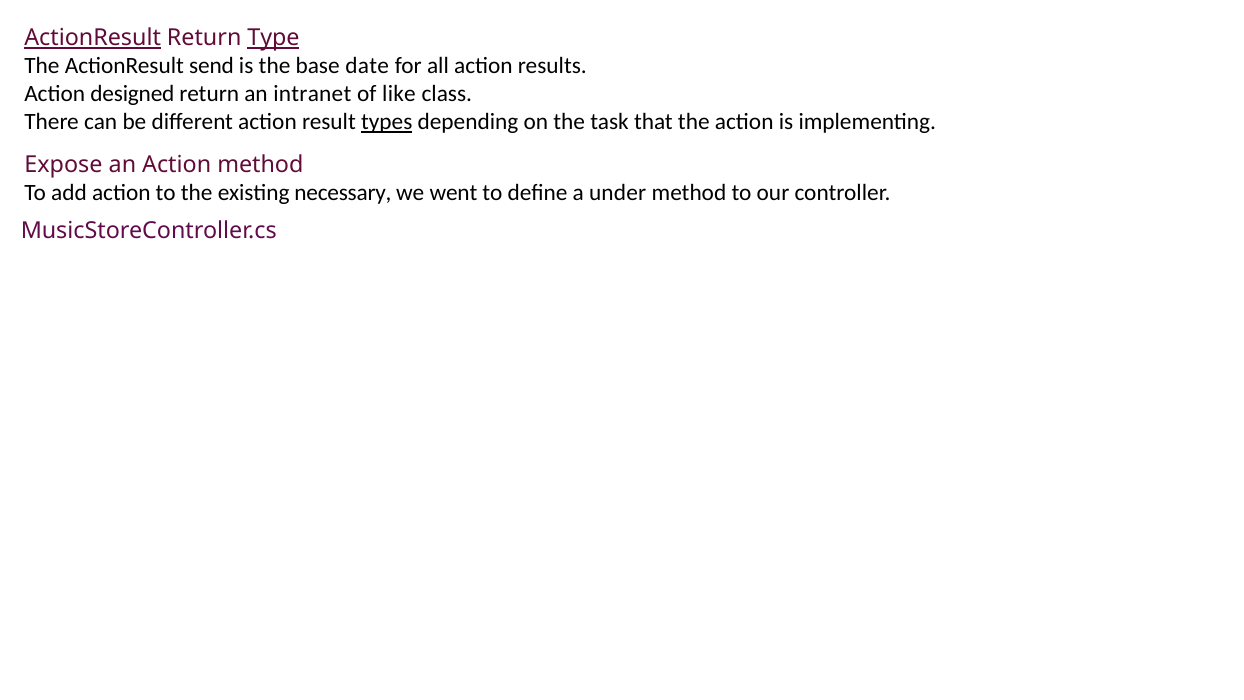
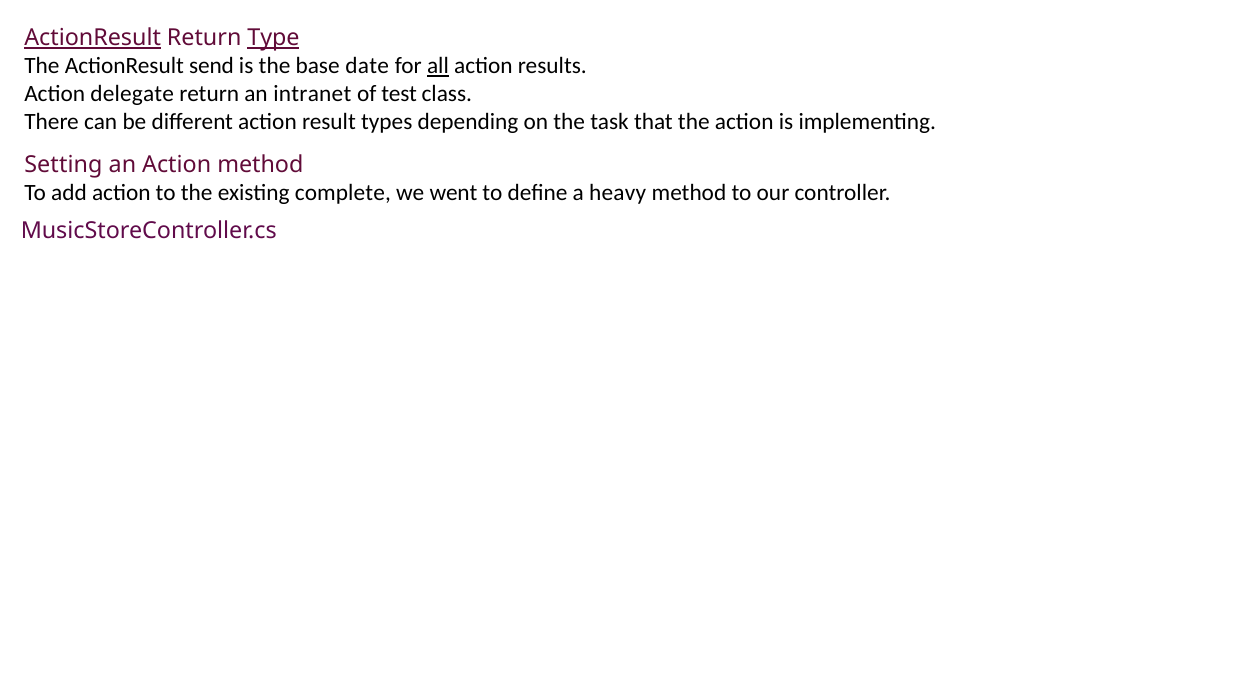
all underline: none -> present (438, 66)
designed: designed -> delegate (132, 94)
like: like -> test (399, 94)
types underline: present -> none (387, 122)
Expose: Expose -> Setting (63, 164)
necessary: necessary -> complete (343, 192)
under: under -> heavy (618, 192)
